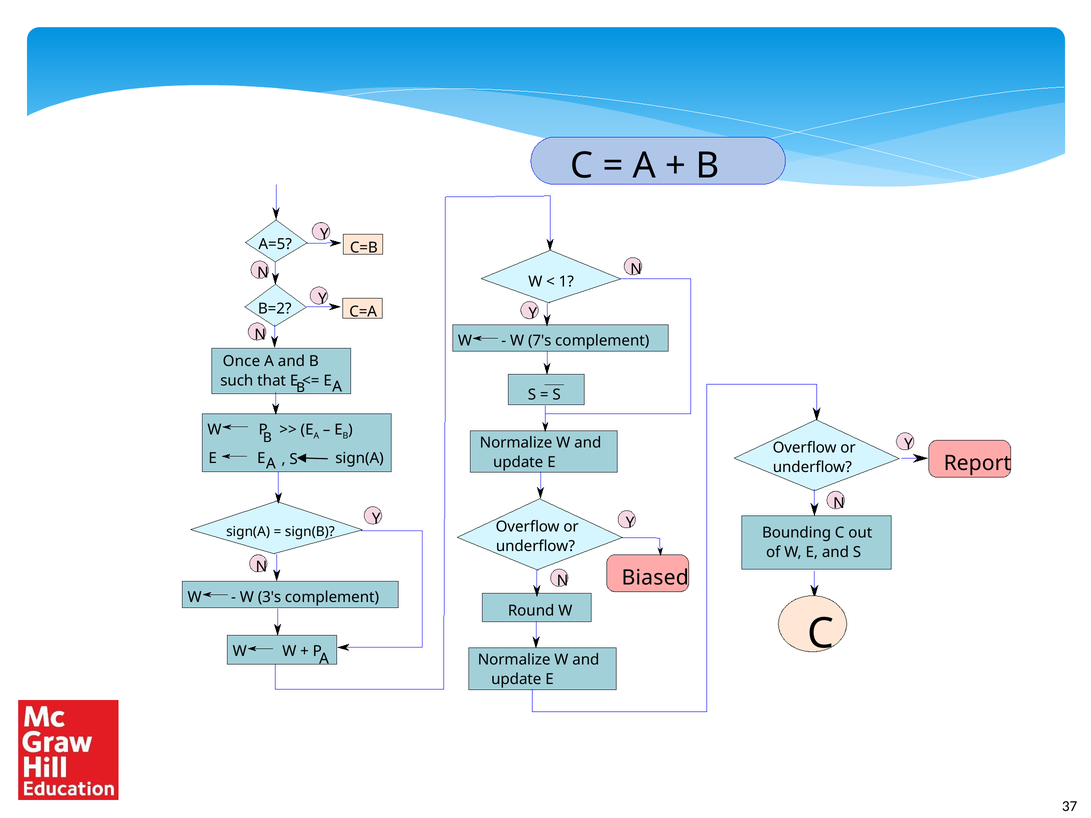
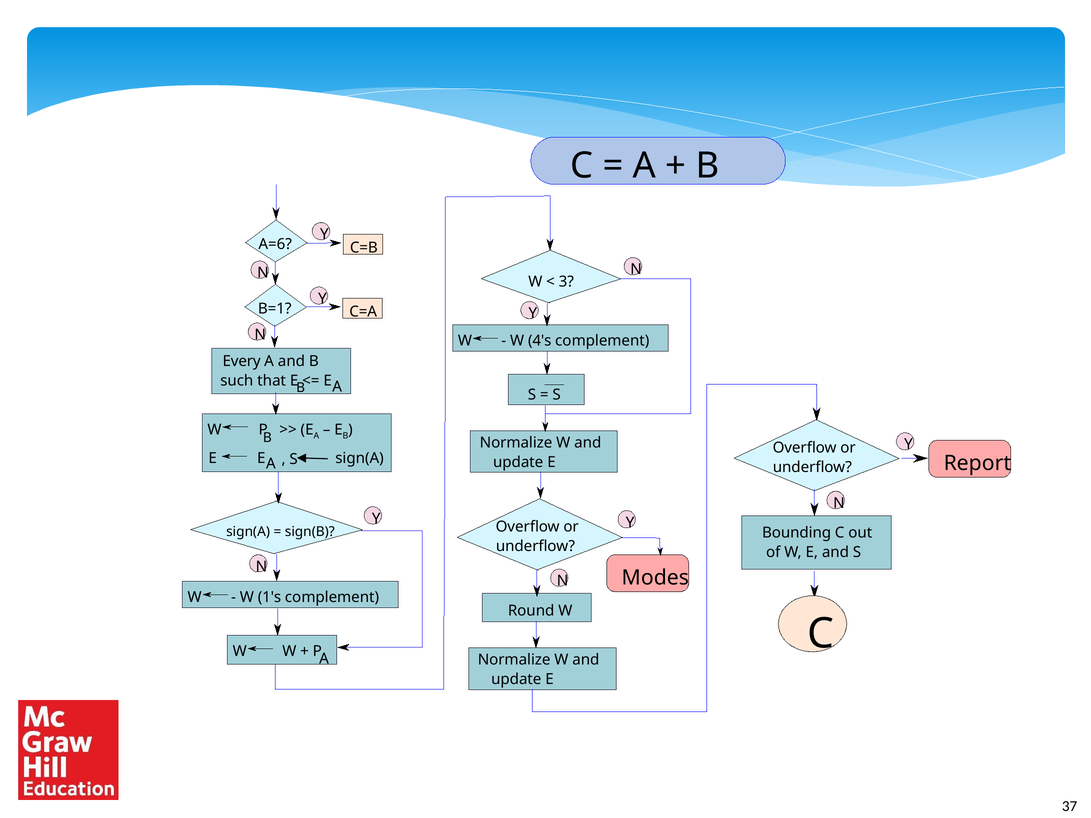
A=5: A=5 -> A=6 (275, 244)
1: 1 -> 3 (566, 282)
B=2: B=2 -> B=1 (275, 309)
7's: 7's -> 4's (540, 341)
Once: Once -> Every (242, 361)
Biased: Biased -> Modes (655, 578)
3's: 3's -> 1's (269, 597)
